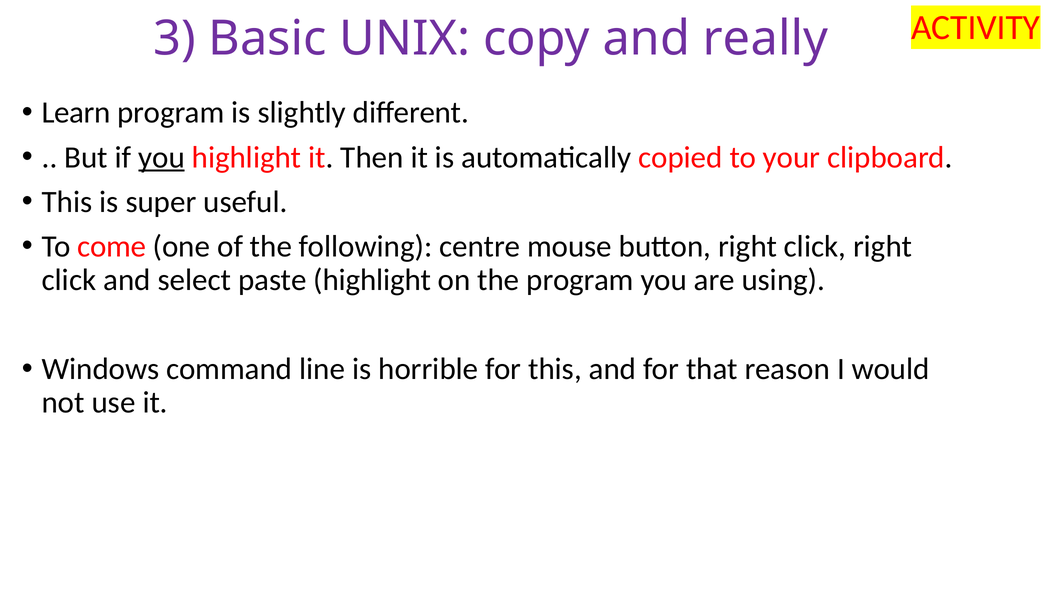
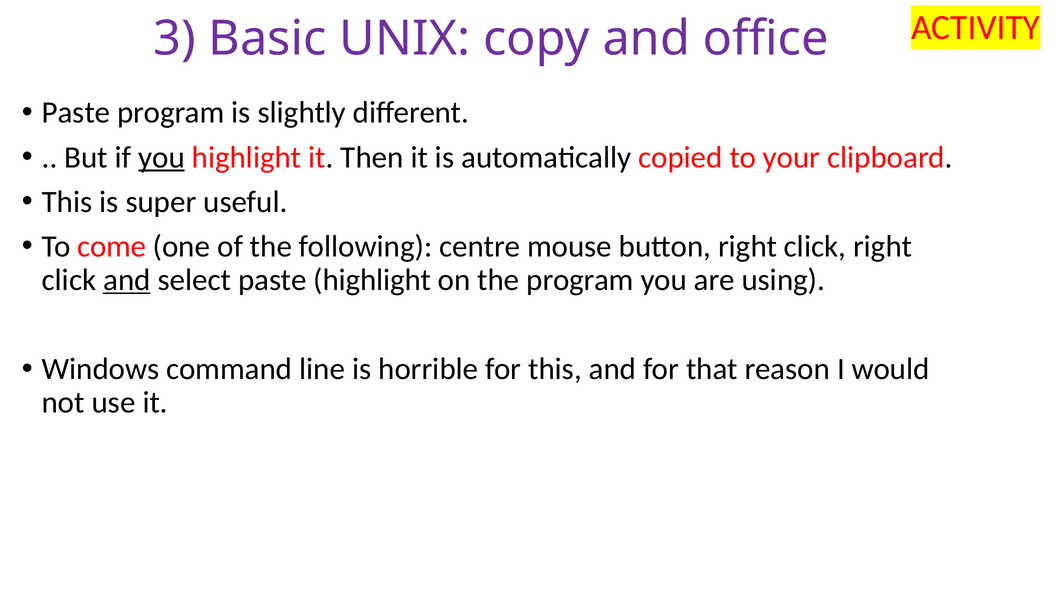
really: really -> office (766, 38)
Learn: Learn -> Paste (76, 113)
and underline: none -> present (127, 280)
